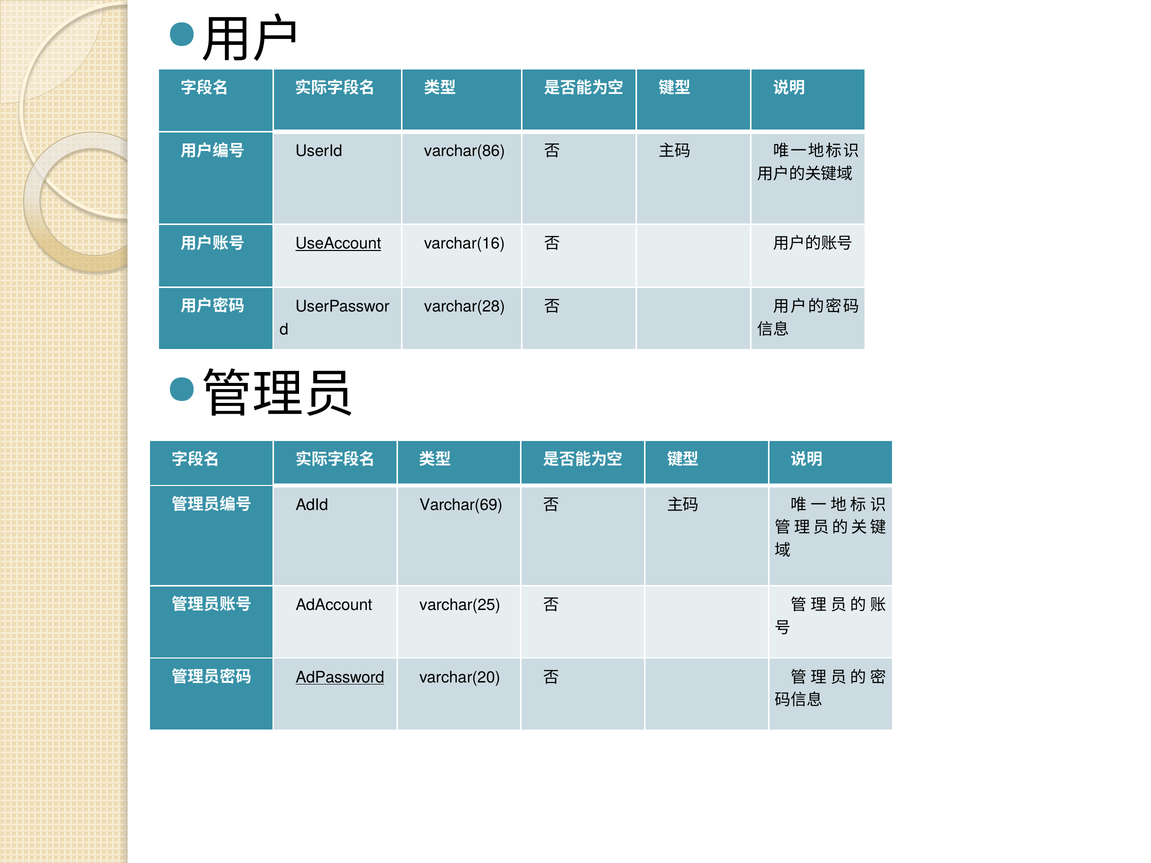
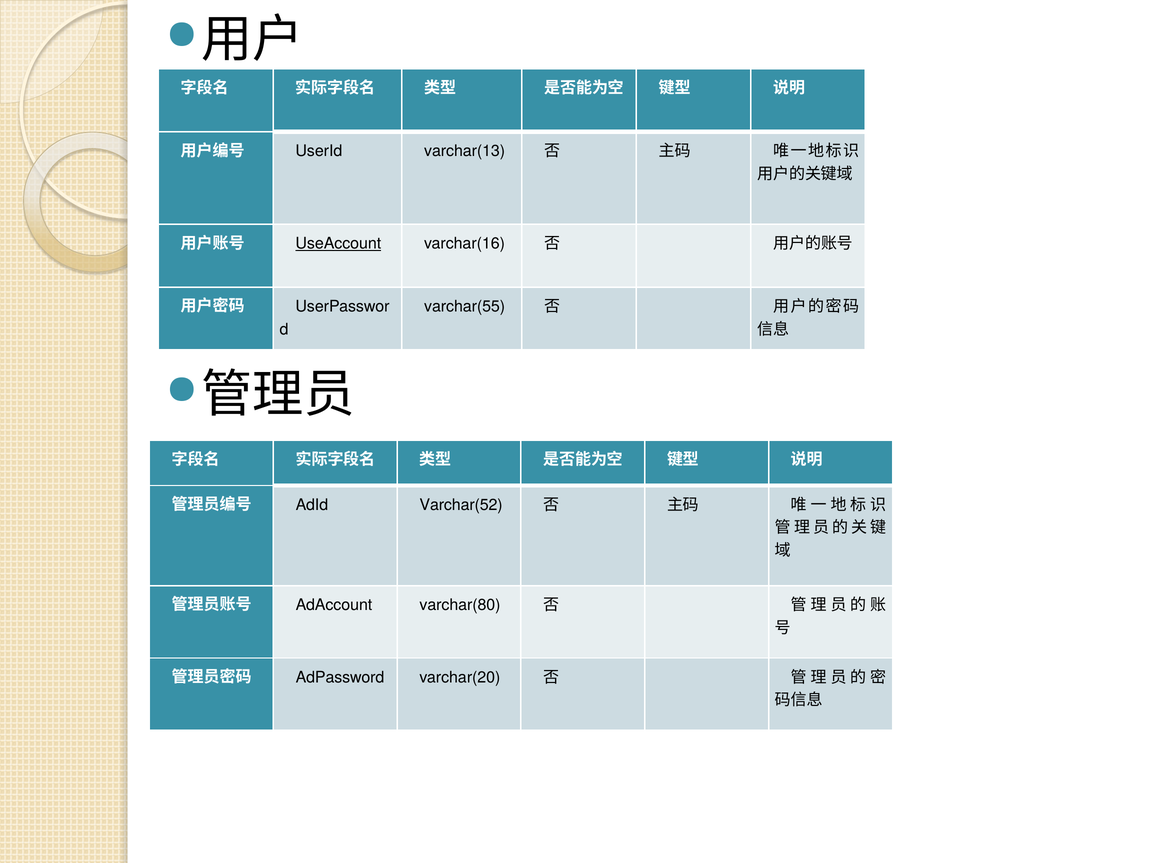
varchar(86: varchar(86 -> varchar(13 (465, 151)
varchar(28: varchar(28 -> varchar(55 (465, 307)
Varchar(69: Varchar(69 -> Varchar(52 (461, 505)
varchar(25: varchar(25 -> varchar(80 (460, 605)
AdPassword underline: present -> none (340, 678)
